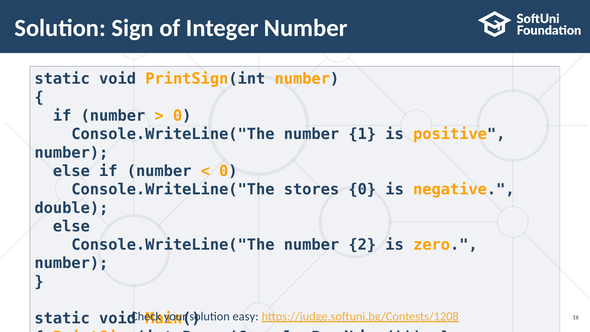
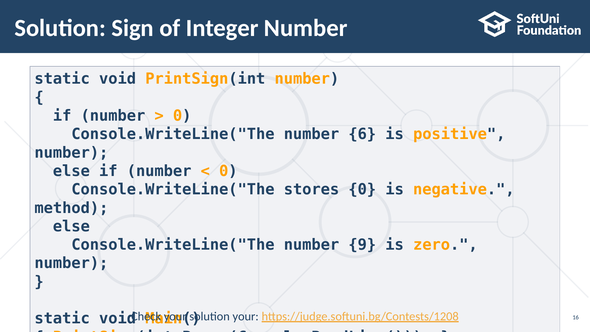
1: 1 -> 6 (362, 134)
double: double -> method (71, 208)
2: 2 -> 9 (362, 245)
solution easy: easy -> your (246, 316)
